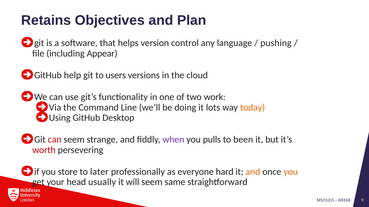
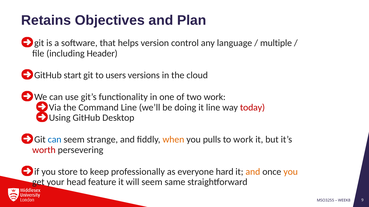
pushing: pushing -> multiple (276, 43)
Appear: Appear -> Header (102, 53)
help: help -> start (73, 75)
it lots: lots -> line (213, 108)
today colour: orange -> red (252, 108)
can colour: red -> blue (55, 140)
when colour: purple -> orange (173, 140)
to been: been -> work (243, 140)
later: later -> keep (99, 172)
usually: usually -> feature (102, 183)
